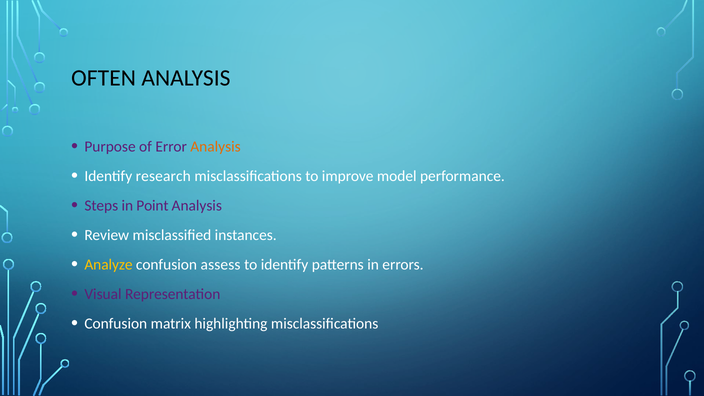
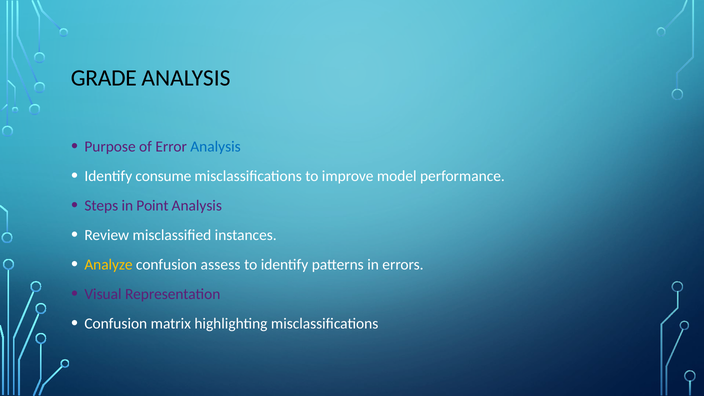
OFTEN: OFTEN -> GRADE (104, 78)
Analysis colour: orange -> blue (216, 147)
research: research -> consume (163, 176)
